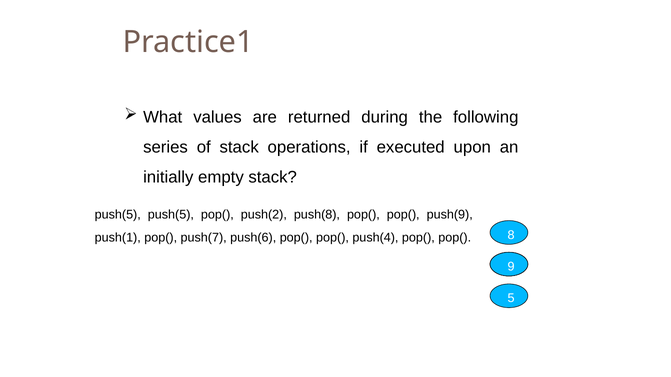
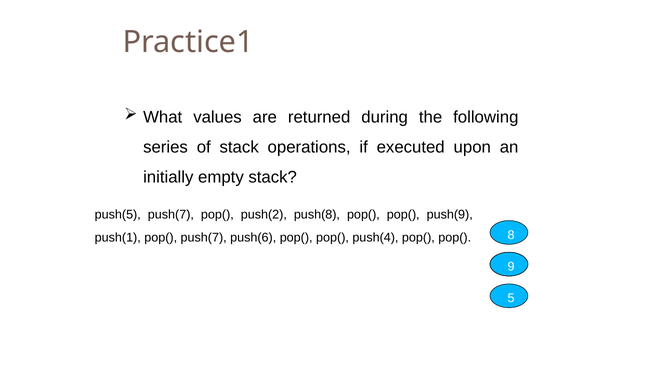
push(5 push(5: push(5 -> push(7 (171, 215)
